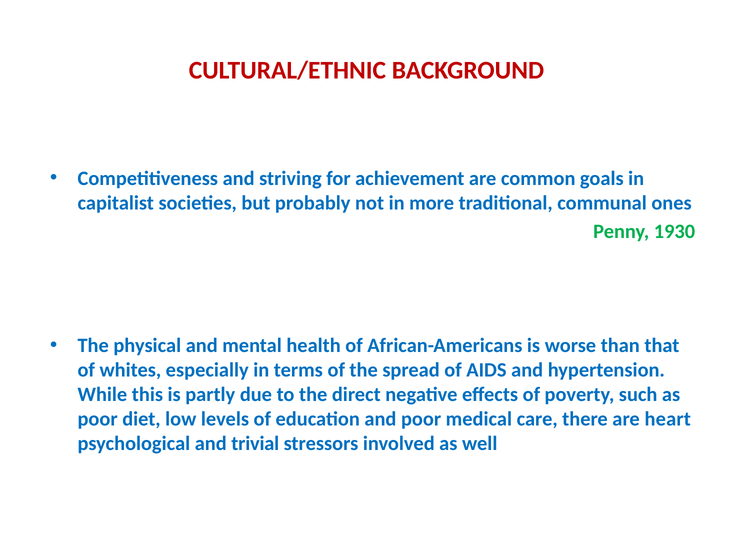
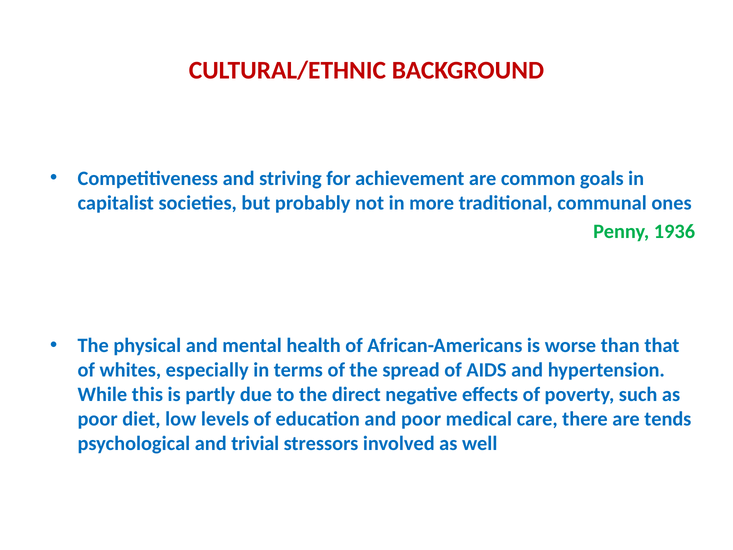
1930: 1930 -> 1936 (674, 231)
heart: heart -> tends (668, 419)
